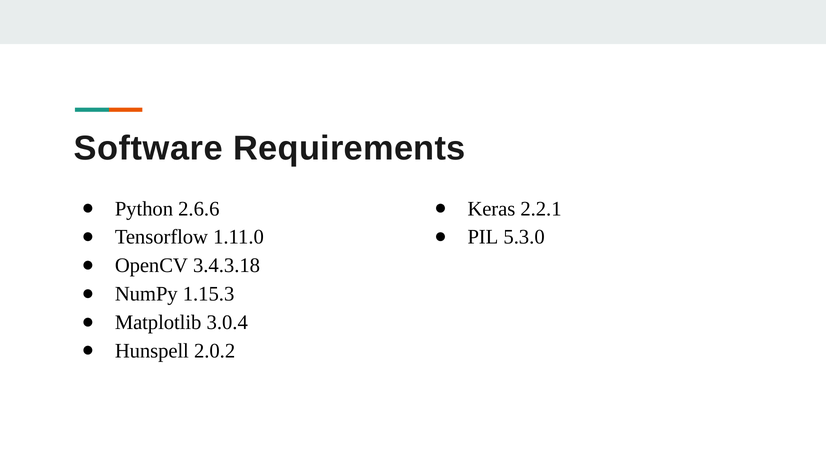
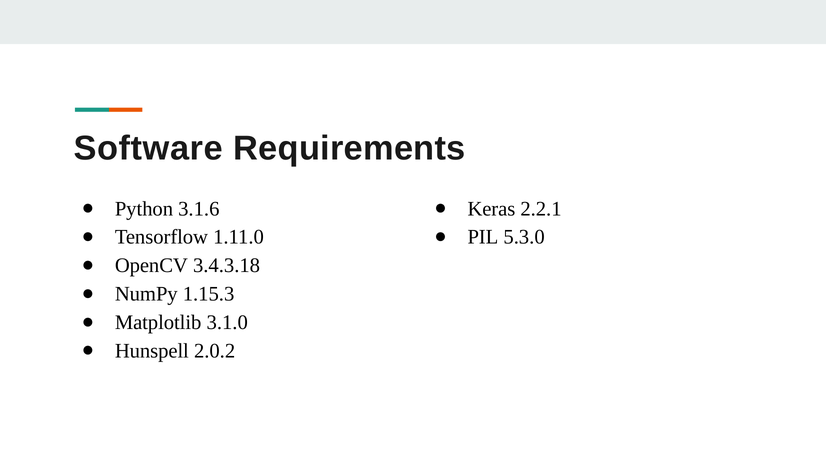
2.6.6: 2.6.6 -> 3.1.6 (199, 209)
3.0.4: 3.0.4 -> 3.1.0 (227, 322)
